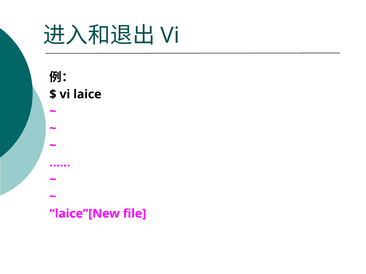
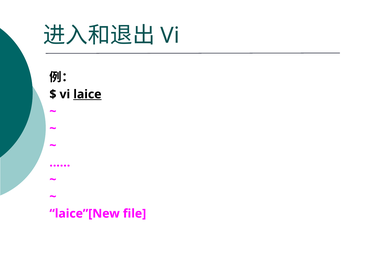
laice underline: none -> present (87, 94)
